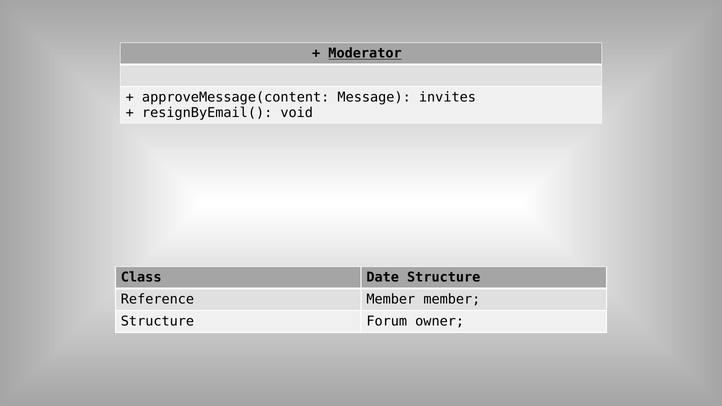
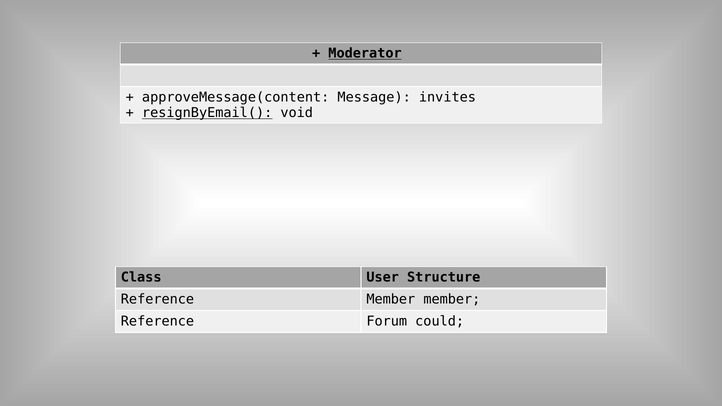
resignByEmail( underline: none -> present (207, 113)
Date: Date -> User (383, 277)
Structure: Structure -> Reference (157, 321)
owner: owner -> could (440, 321)
